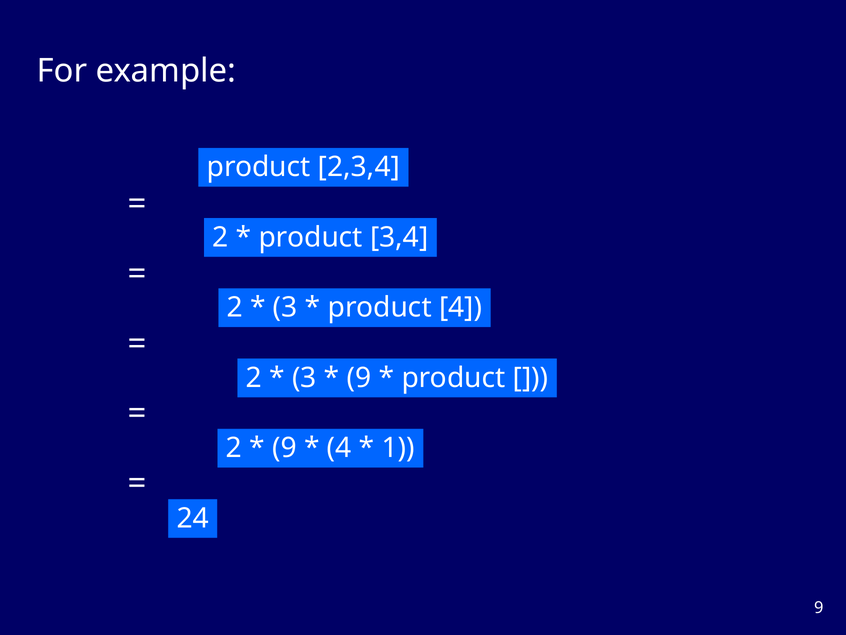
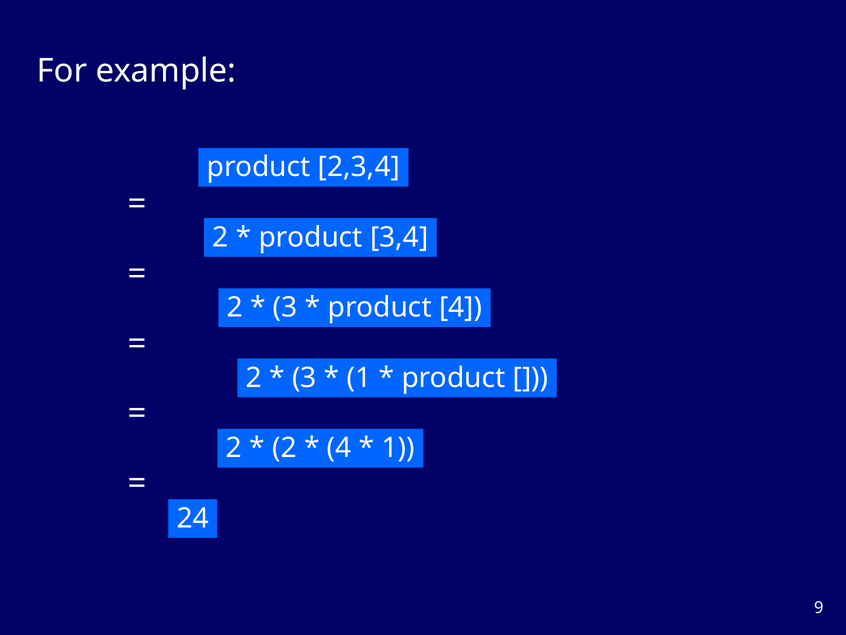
9: 9 -> 1 (359, 378)
9: 9 -> 2 (284, 448)
